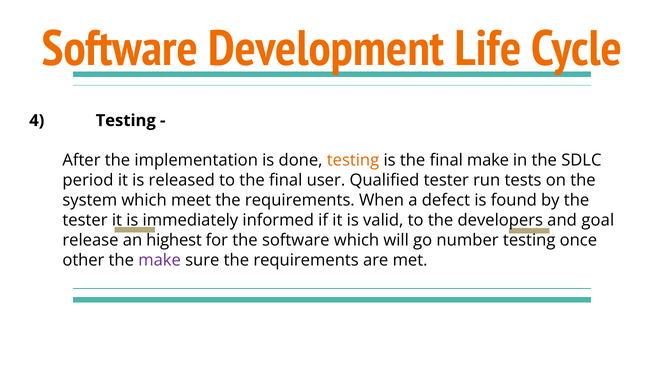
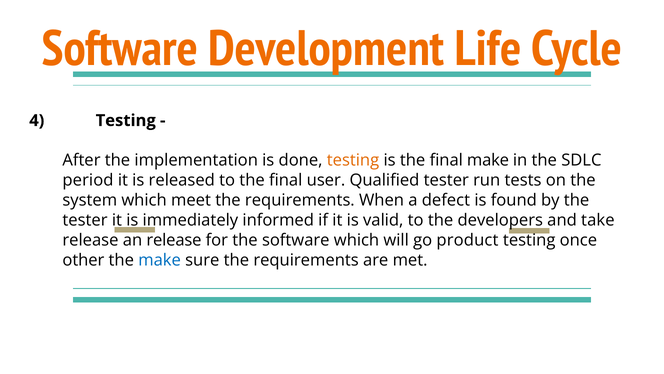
goal: goal -> take (598, 220)
an highest: highest -> release (174, 240)
number: number -> product (468, 240)
make colour: purple -> blue (160, 260)
